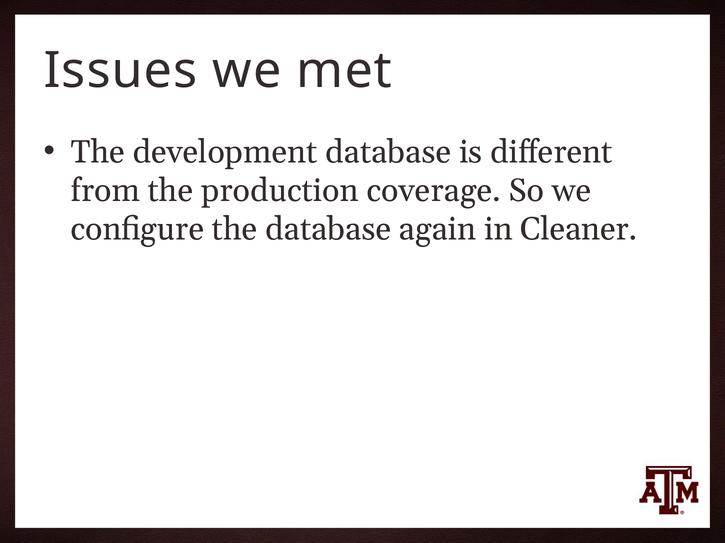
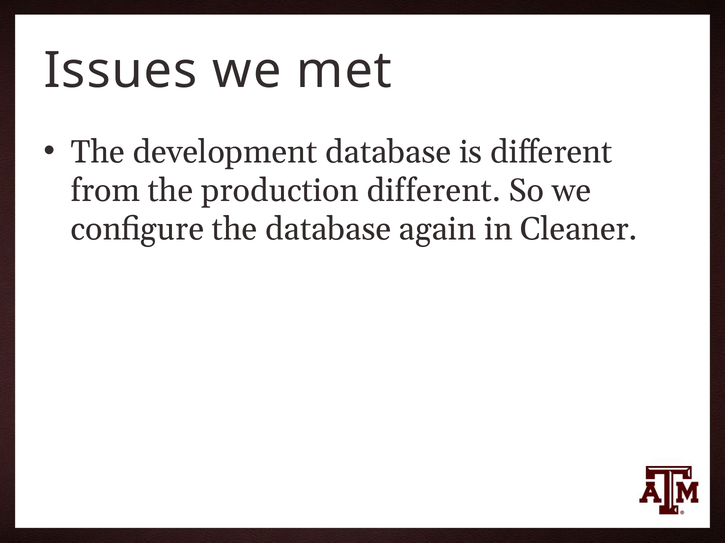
production coverage: coverage -> different (434, 191)
